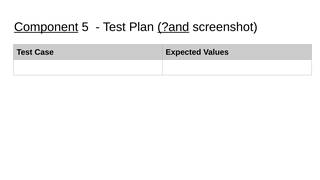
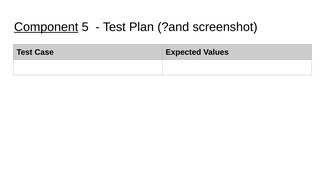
?and underline: present -> none (173, 27)
